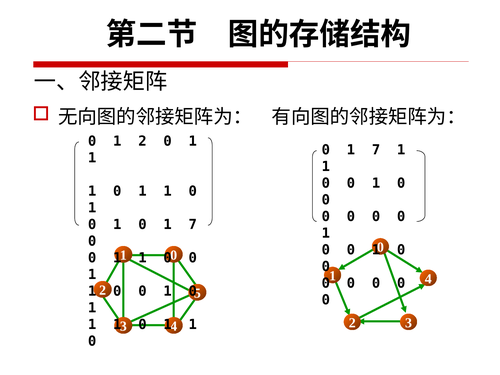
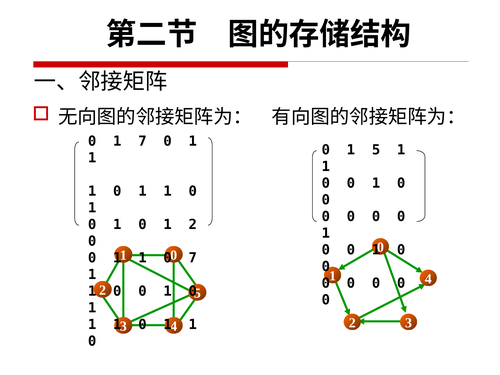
1 2: 2 -> 7 (142, 141)
7: 7 -> 5 (376, 150)
1 0 1 7: 7 -> 2 (193, 225)
0: 0 -> 7 (193, 258)
